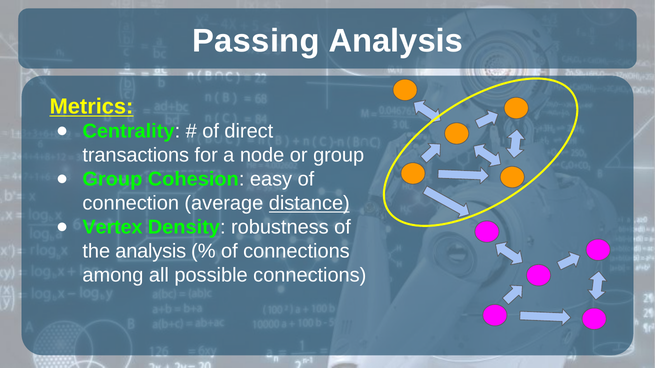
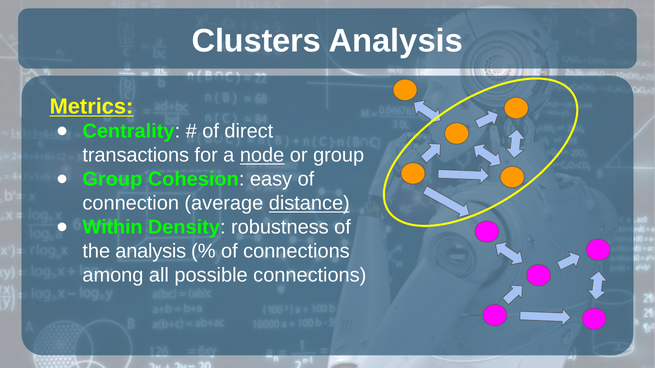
Passing: Passing -> Clusters (256, 41)
node underline: none -> present (262, 156)
Vertex: Vertex -> Within (113, 228)
